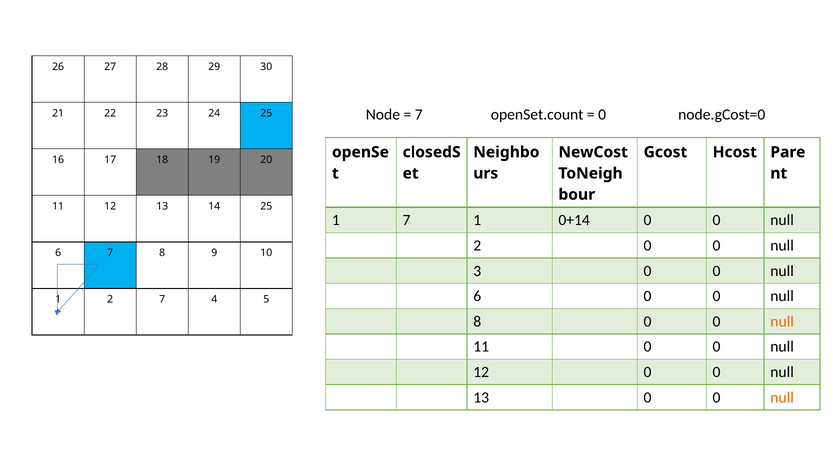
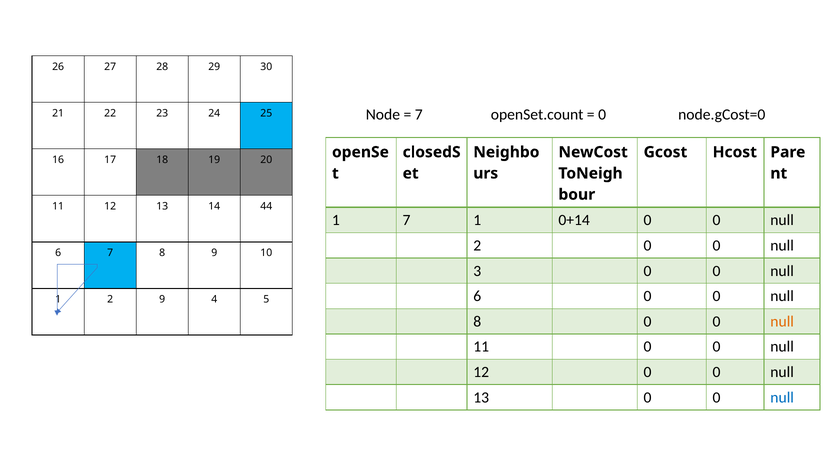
14 25: 25 -> 44 (266, 206)
2 7: 7 -> 9 (162, 300)
null colour: orange -> blue (782, 398)
